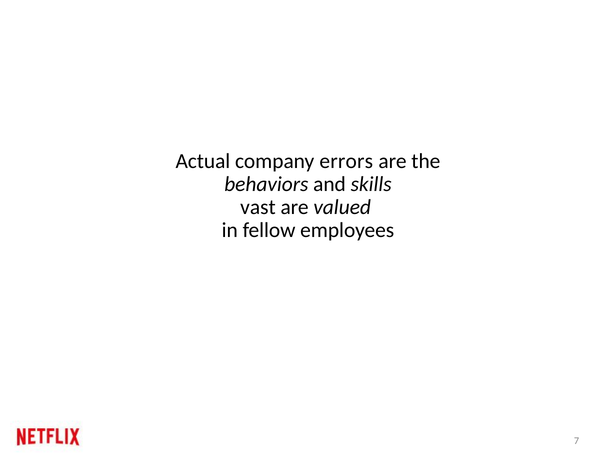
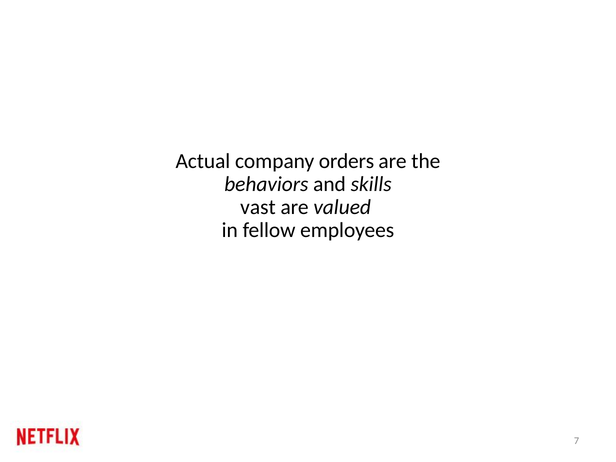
errors: errors -> orders (346, 161)
